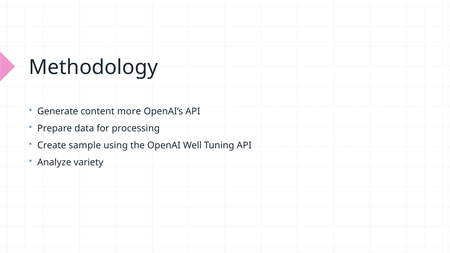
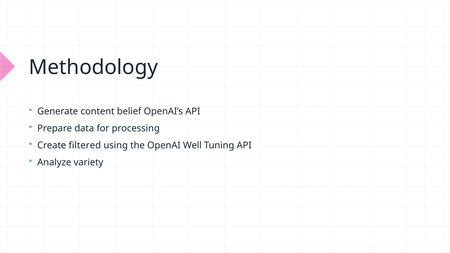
more: more -> belief (129, 111)
sample: sample -> filtered (85, 146)
